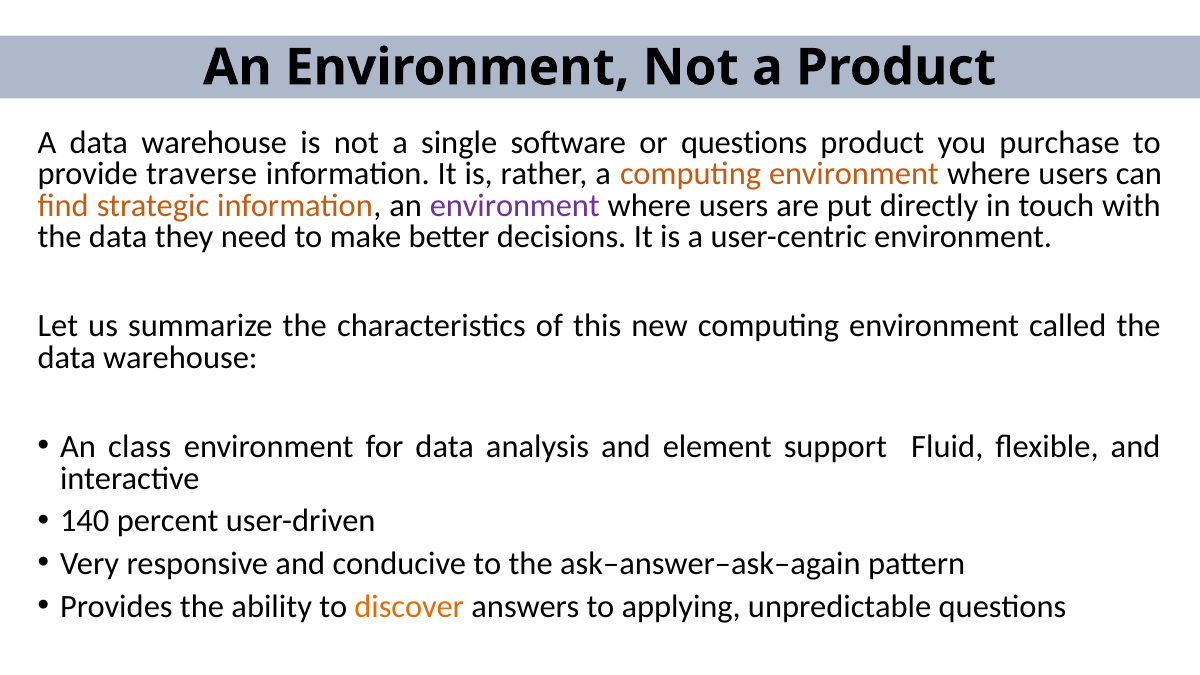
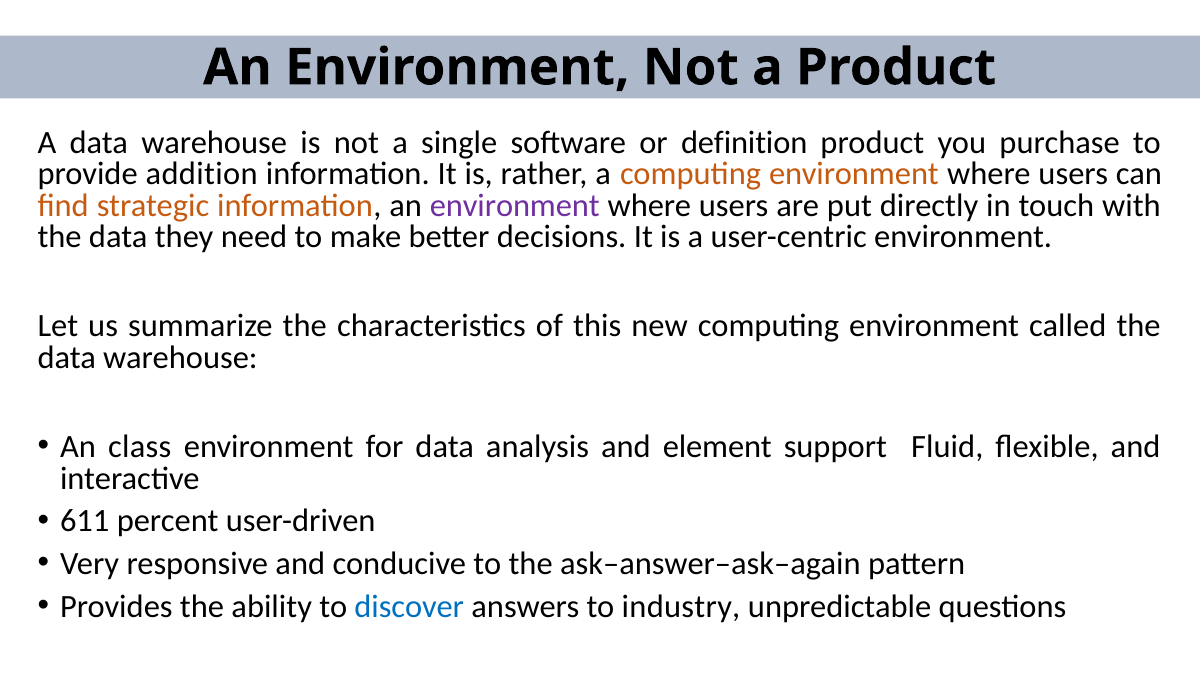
or questions: questions -> definition (744, 142)
traverse: traverse -> addition (202, 174)
140: 140 -> 611 (85, 521)
discover colour: orange -> blue (409, 607)
applying: applying -> industry (681, 607)
